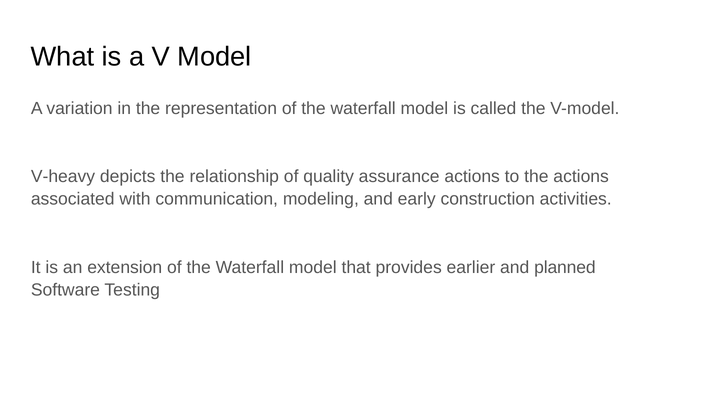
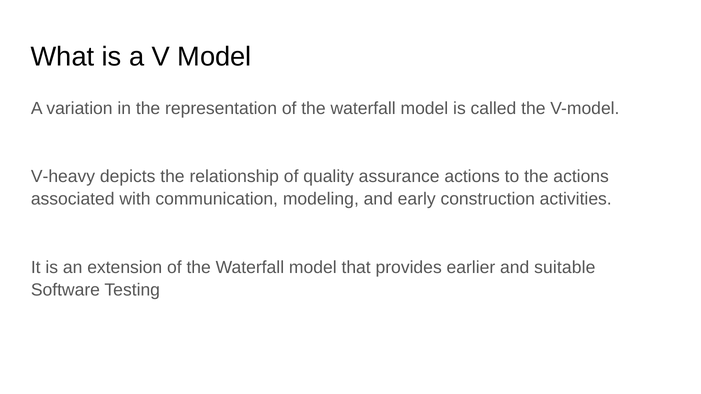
planned: planned -> suitable (565, 268)
